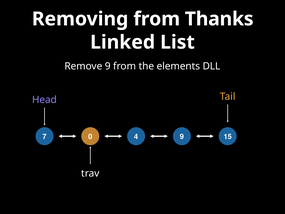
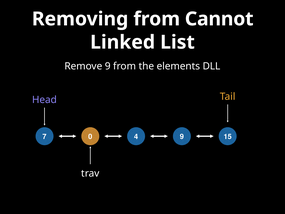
Thanks: Thanks -> Cannot (219, 19)
